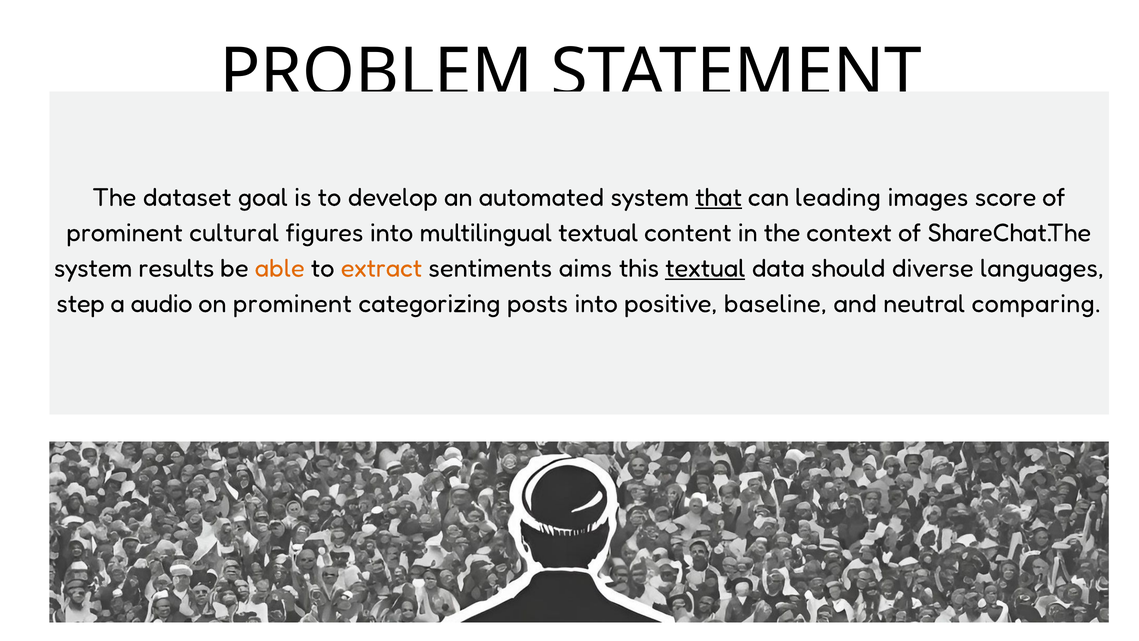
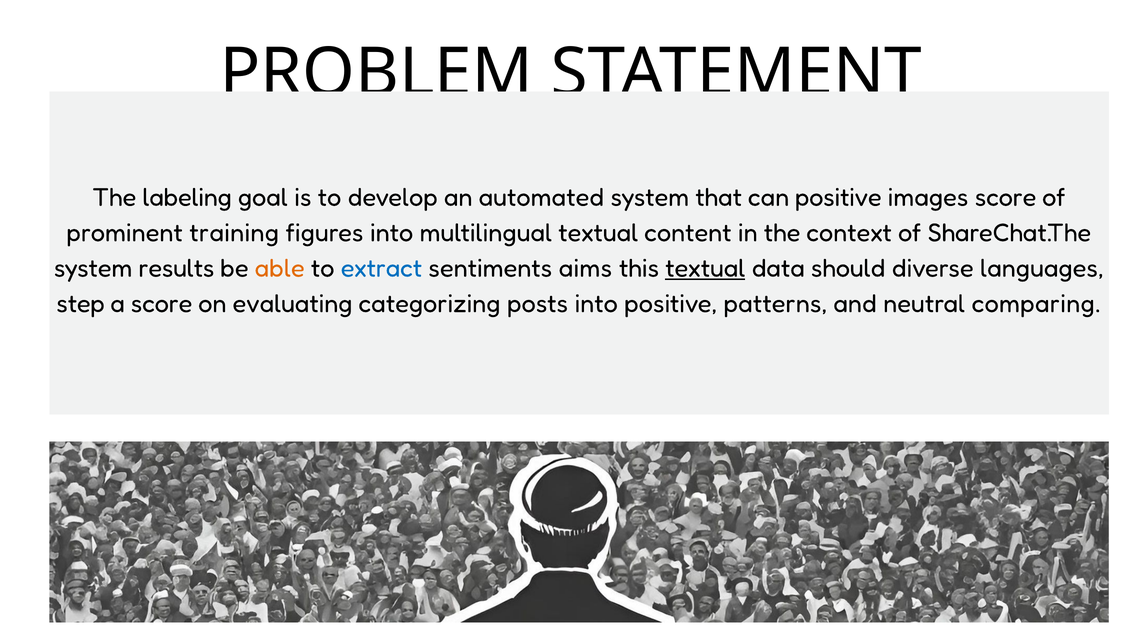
dataset: dataset -> labeling (187, 197)
that underline: present -> none (719, 197)
can leading: leading -> positive (838, 197)
cultural: cultural -> training (234, 233)
extract colour: orange -> blue (381, 268)
a audio: audio -> score (161, 303)
on prominent: prominent -> evaluating (293, 303)
baseline: baseline -> patterns (775, 303)
